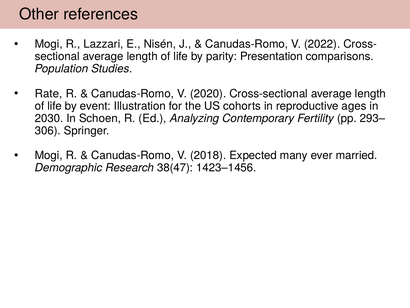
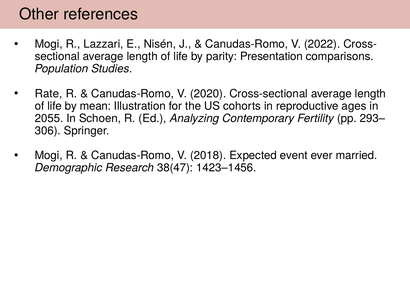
event: event -> mean (95, 106)
2030: 2030 -> 2055 (49, 118)
many: many -> event (294, 155)
